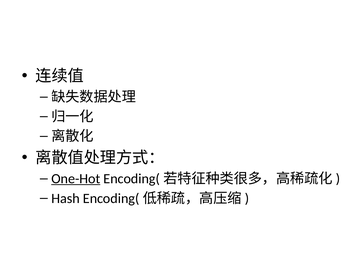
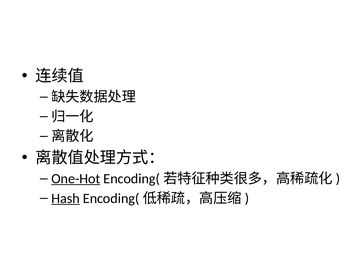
Hash underline: none -> present (65, 199)
